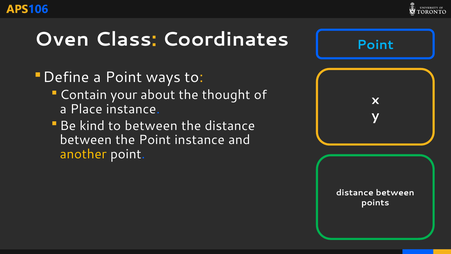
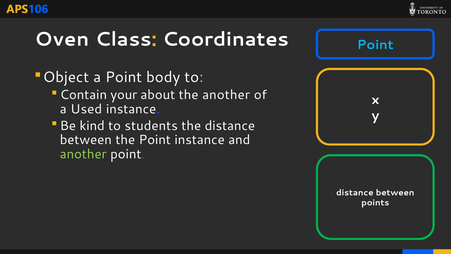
Define: Define -> Object (66, 77)
ways: ways -> body (163, 77)
the thought: thought -> another (226, 95)
Place: Place -> Used (86, 109)
to between: between -> students (151, 126)
another colour: yellow -> light green (83, 154)
